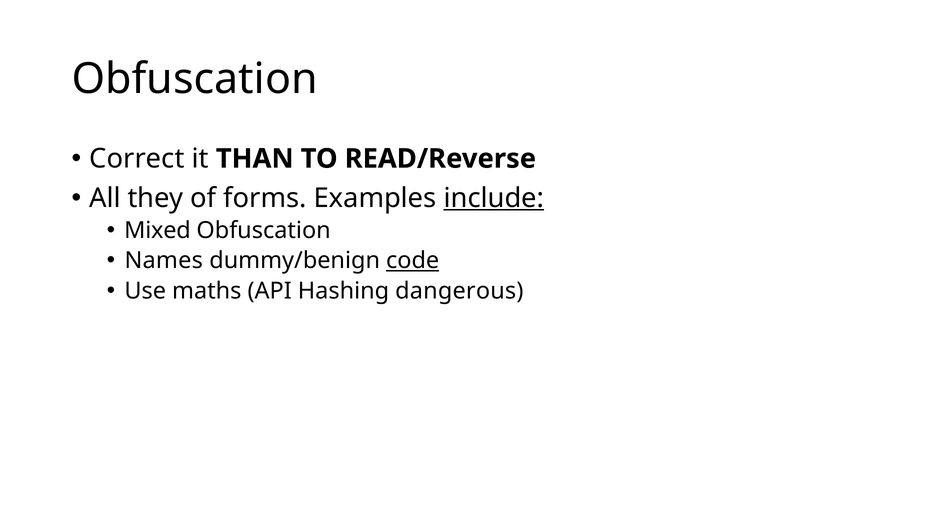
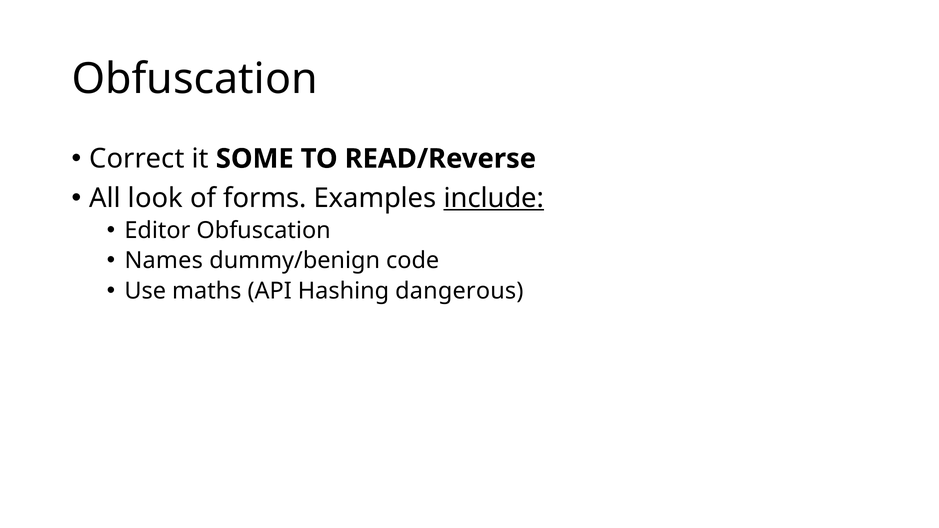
THAN: THAN -> SOME (255, 159)
they: they -> look (155, 198)
Mixed: Mixed -> Editor (157, 231)
code underline: present -> none (413, 261)
